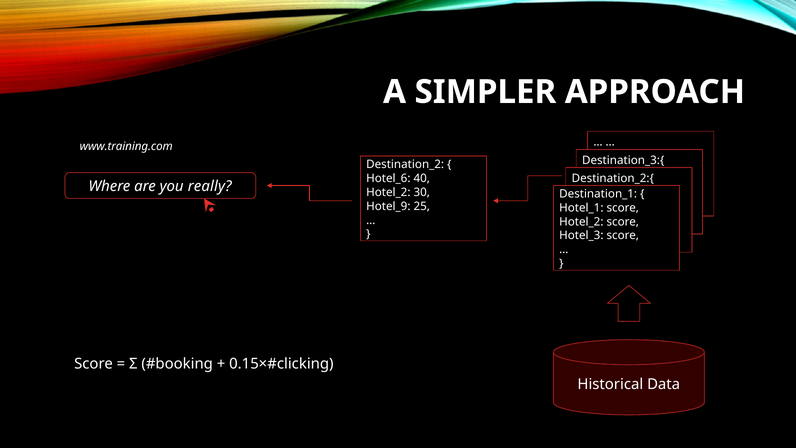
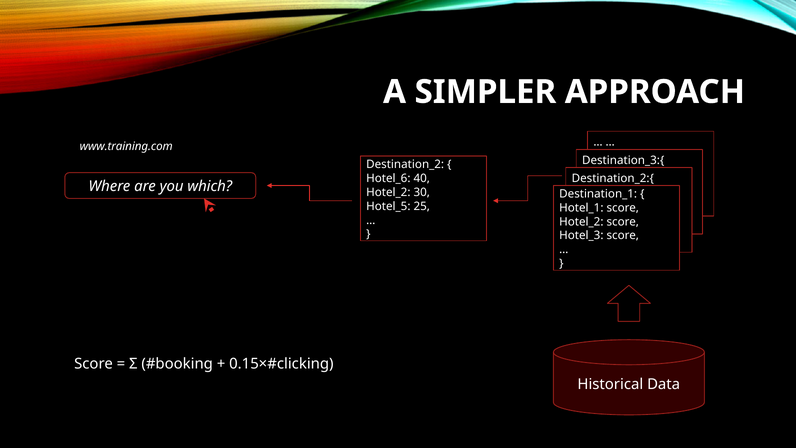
really: really -> which (210, 186)
Hotel_9: Hotel_9 -> Hotel_5 (388, 206)
